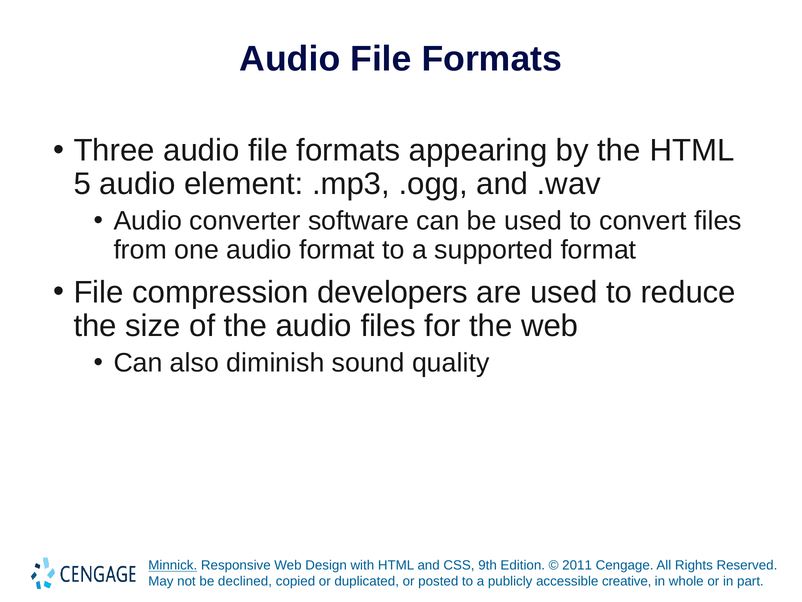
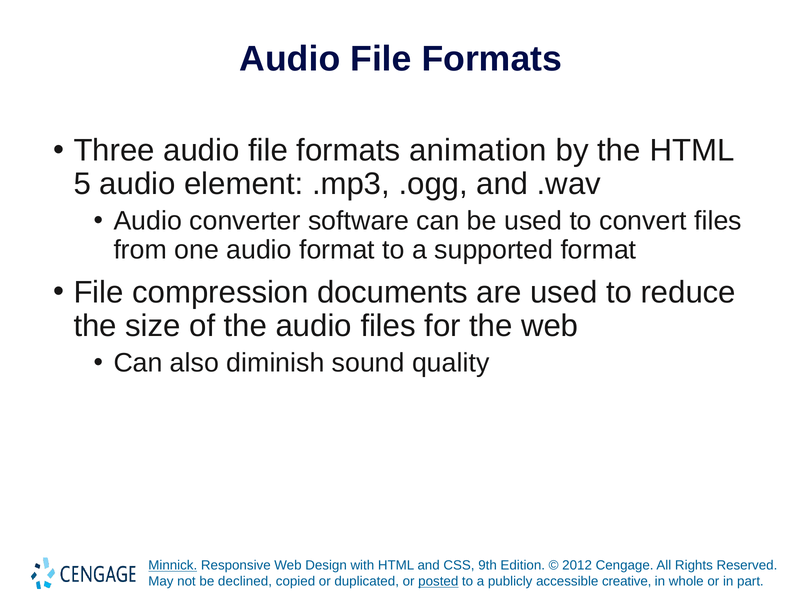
appearing: appearing -> animation (478, 150)
developers: developers -> documents (393, 292)
2011: 2011 -> 2012 (577, 565)
posted underline: none -> present (438, 581)
